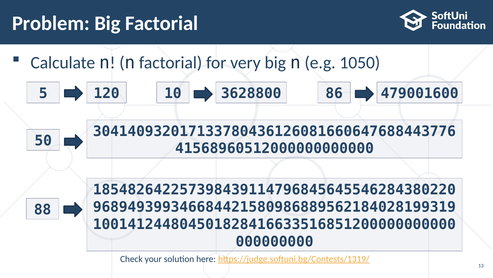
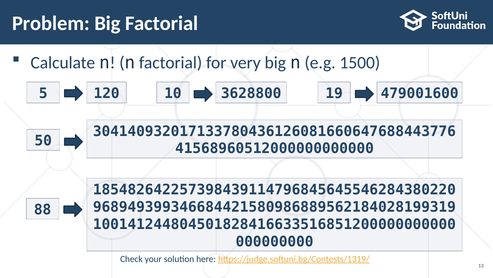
1050: 1050 -> 1500 (360, 63)
86: 86 -> 19 (334, 93)
